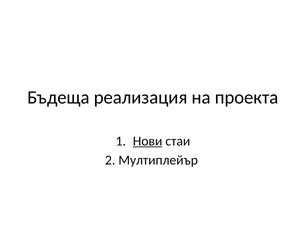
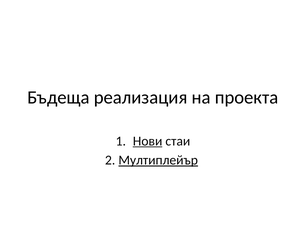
Мултиплейър underline: none -> present (158, 160)
